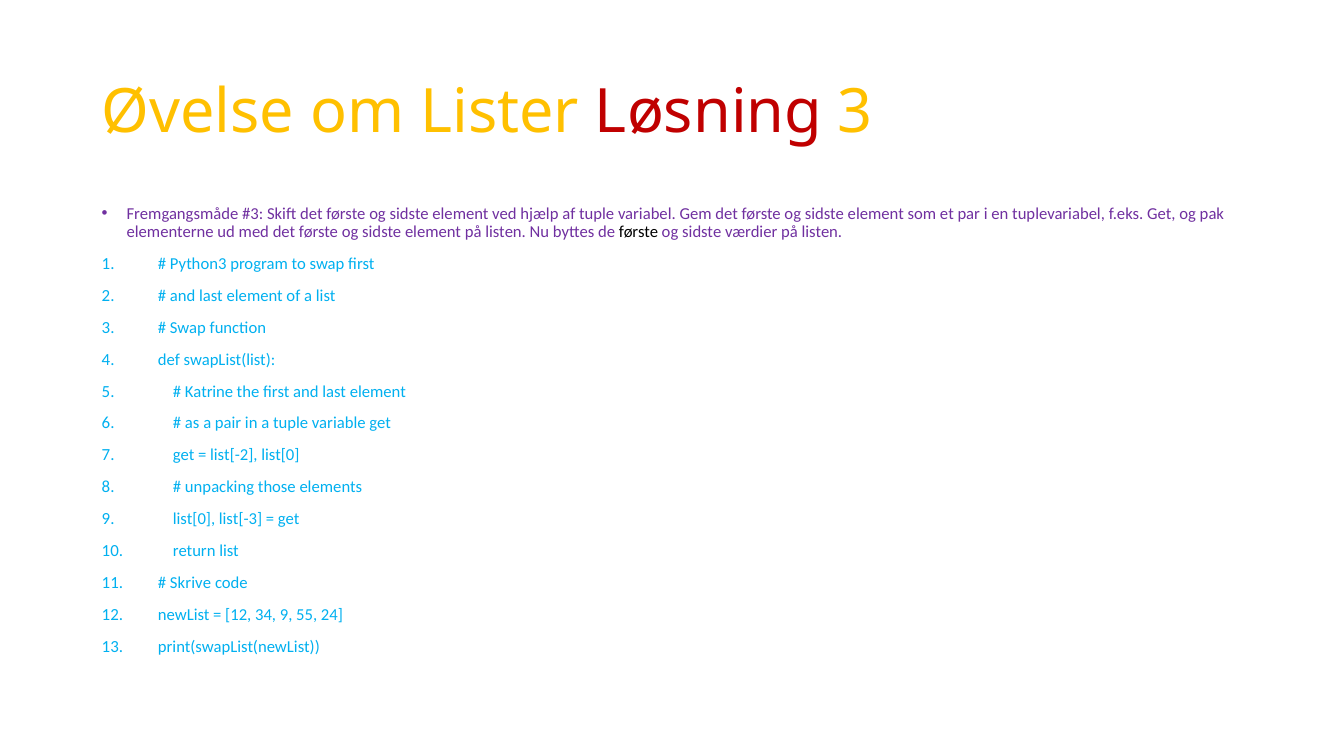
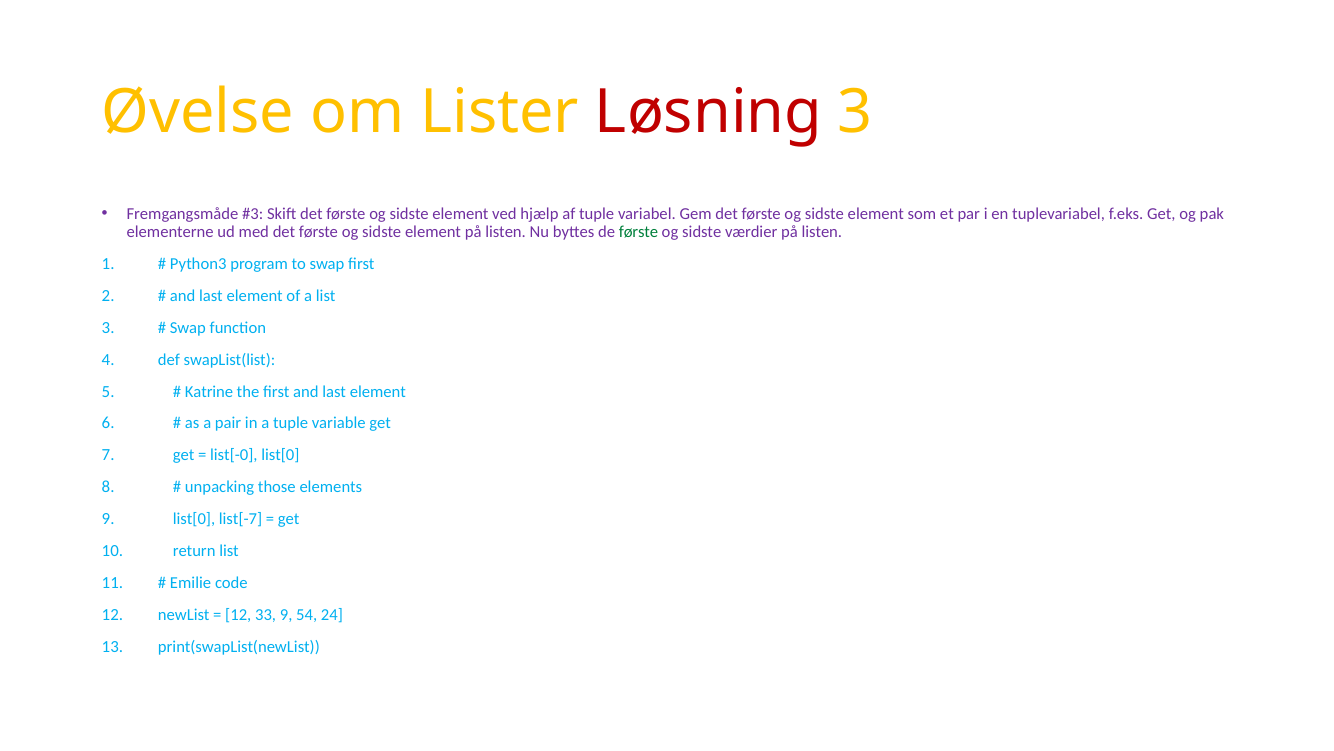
første colour: black -> green (639, 232)
list[-2: list[-2 -> list[-0 (234, 455)
list[-3: list[-3 -> list[-7 (241, 519)
Skrive: Skrive -> Emilie (191, 583)
34: 34 -> 33 (266, 615)
55: 55 -> 54 (307, 615)
